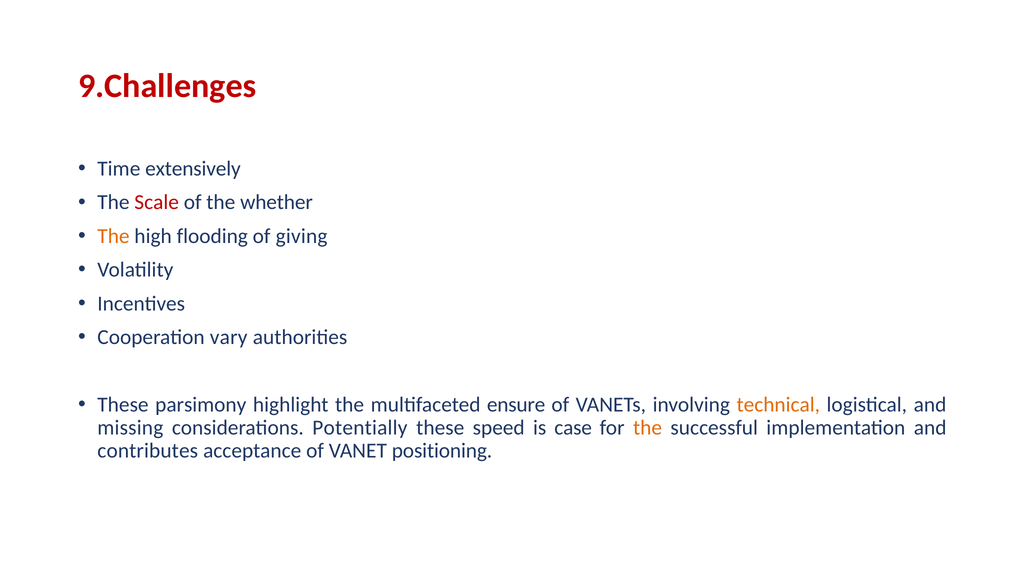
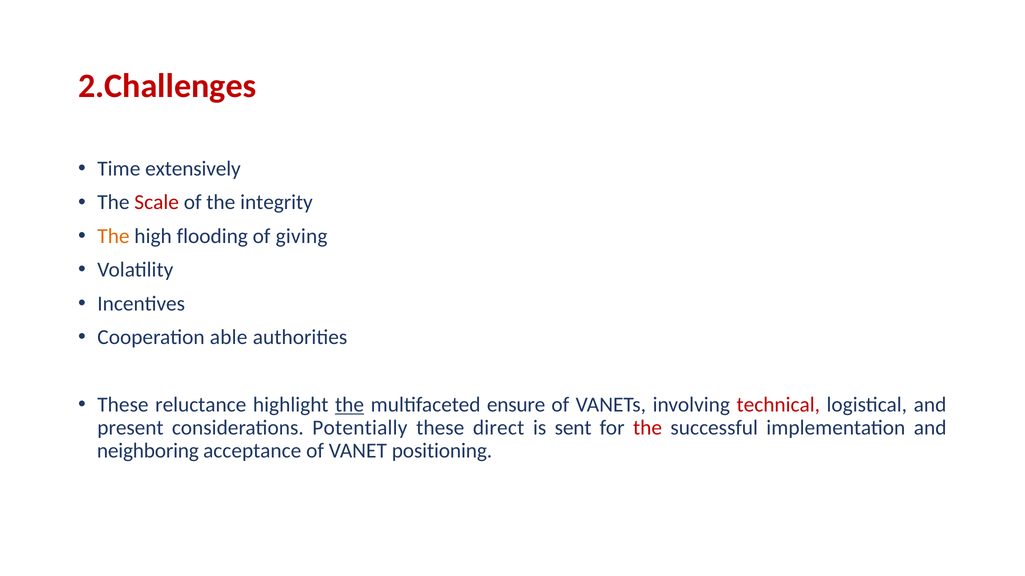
9.Challenges: 9.Challenges -> 2.Challenges (167, 86)
whether: whether -> integrity (276, 203)
vary: vary -> able (229, 338)
parsimony: parsimony -> reluctance (201, 405)
the underline: none -> present (350, 405)
technical colour: orange -> red (778, 405)
missing: missing -> present (130, 428)
speed: speed -> direct (499, 428)
case: case -> sent (573, 428)
the colour: orange -> red (648, 428)
contributes: contributes -> neighboring (148, 451)
